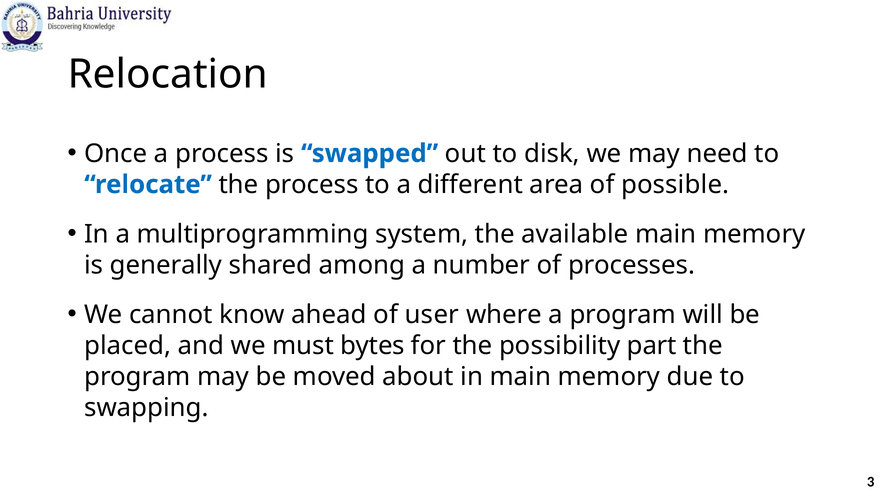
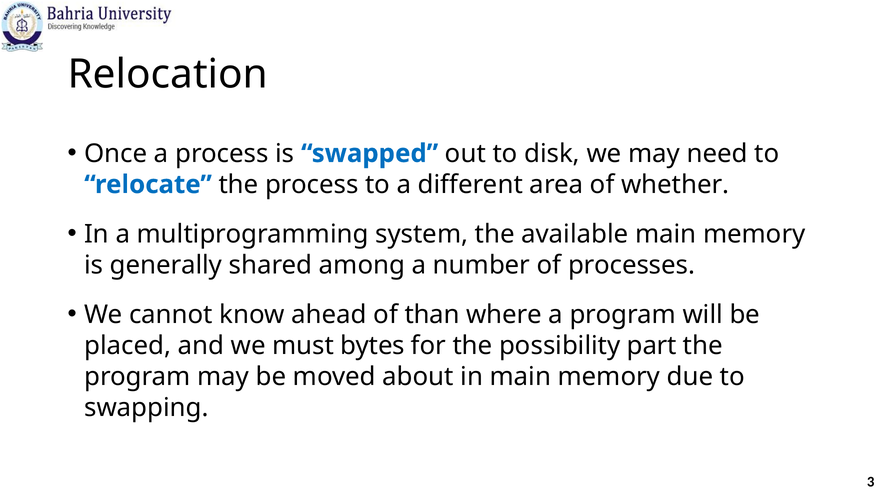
possible: possible -> whether (675, 185)
user: user -> than (432, 315)
